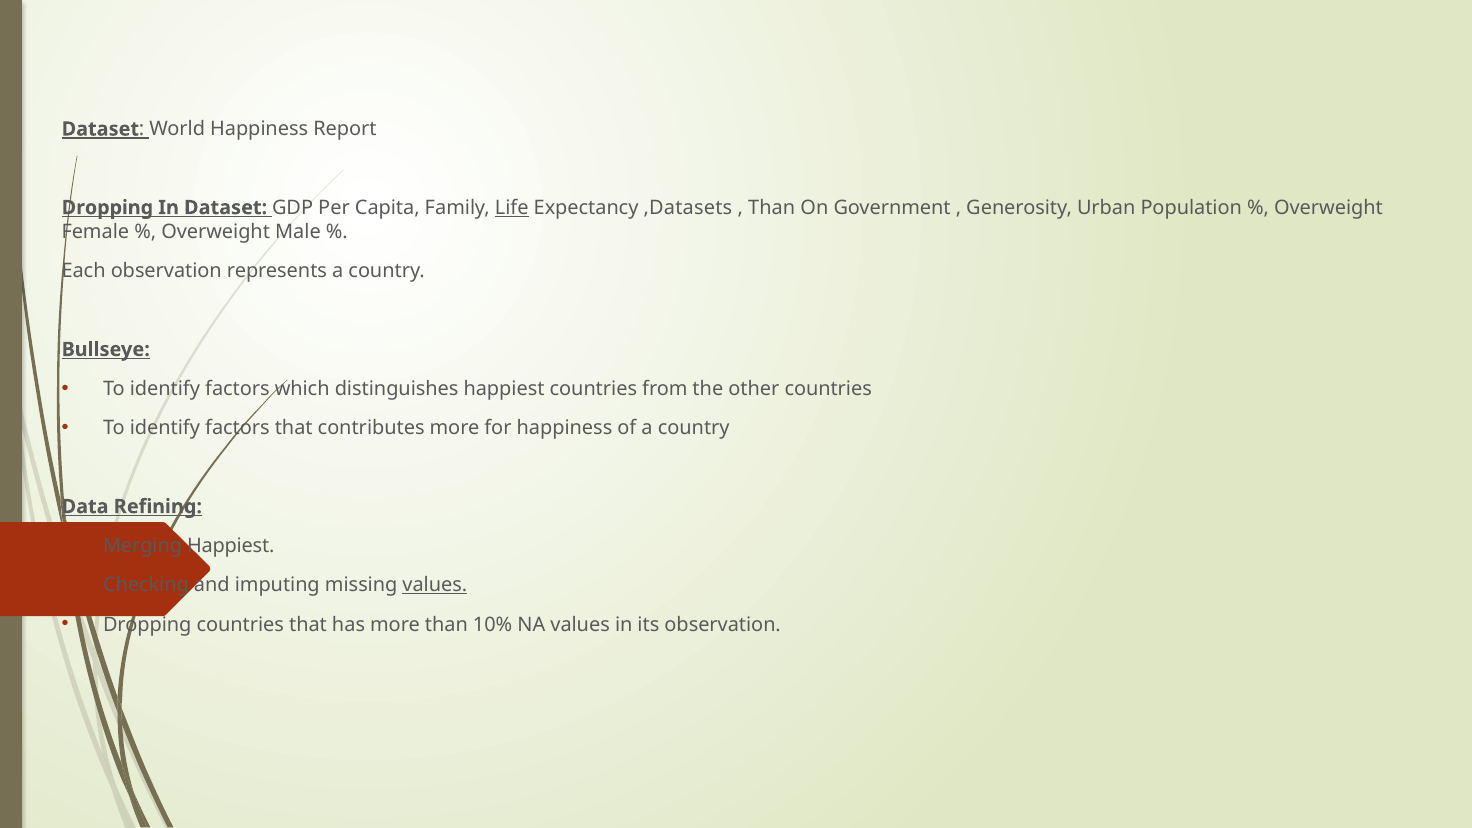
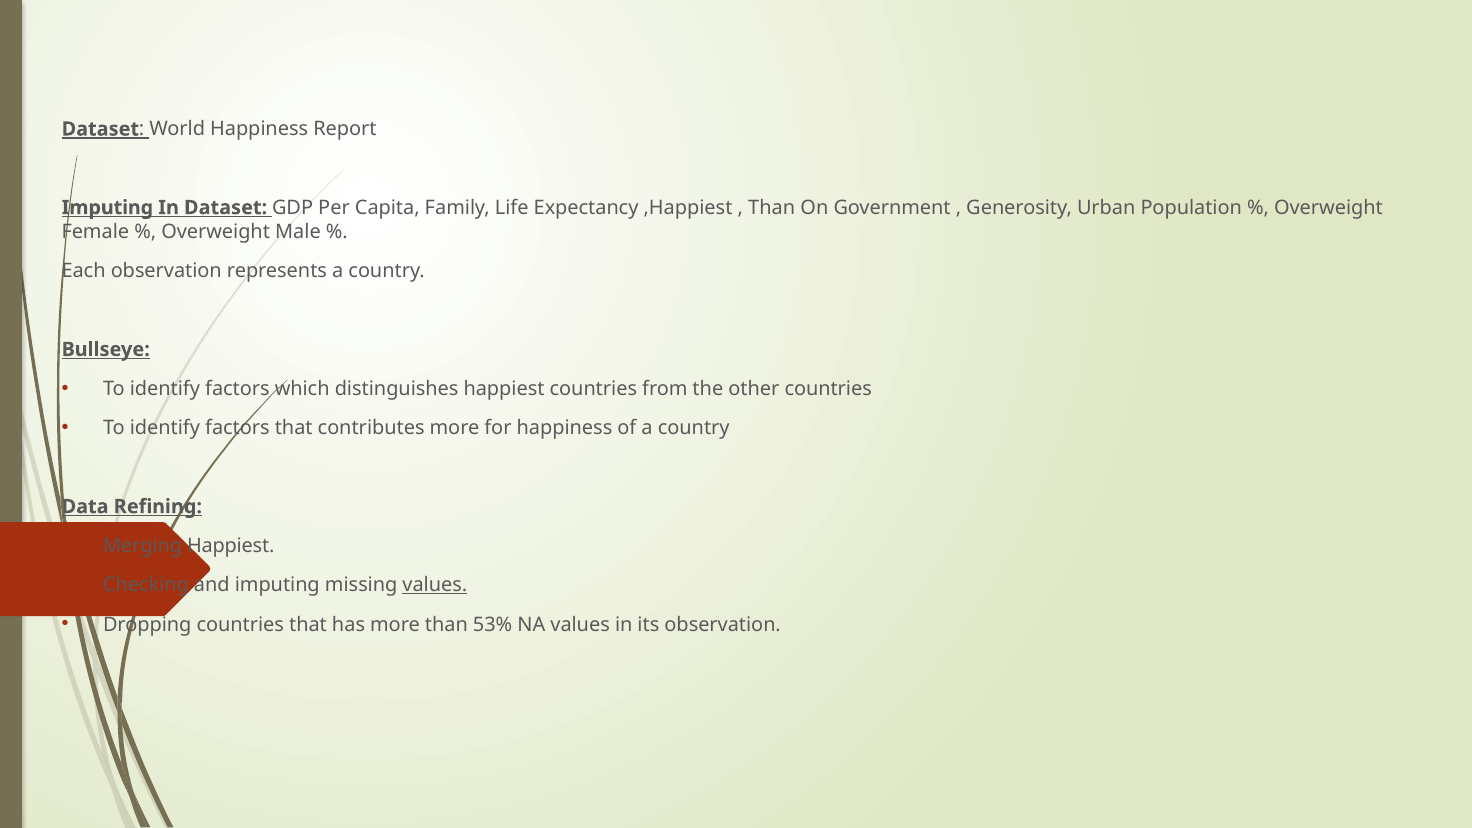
Dropping: Dropping -> Imputing (107, 208)
Life underline: present -> none (512, 208)
,Datasets: ,Datasets -> ,Happiest (688, 208)
10%: 10% -> 53% (493, 624)
